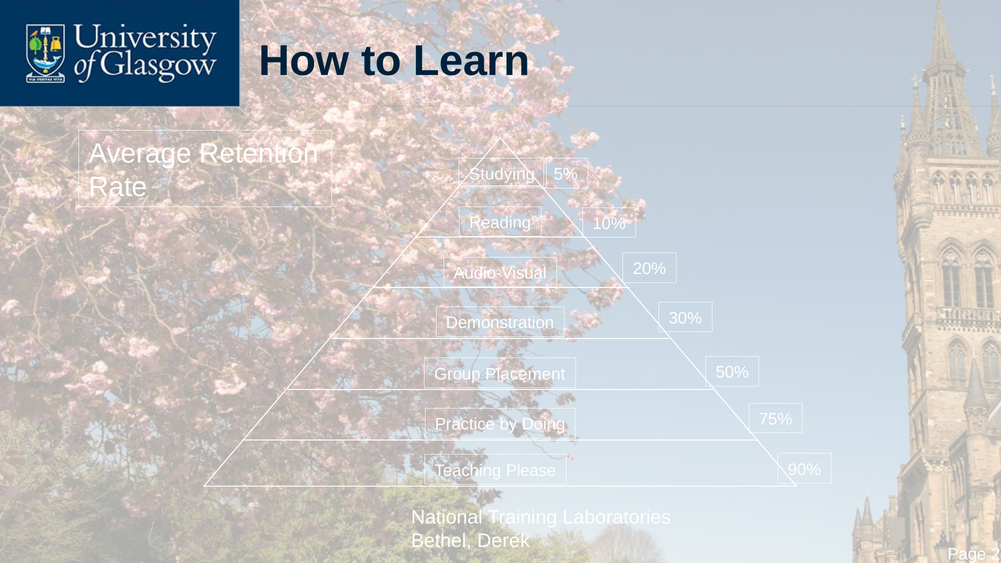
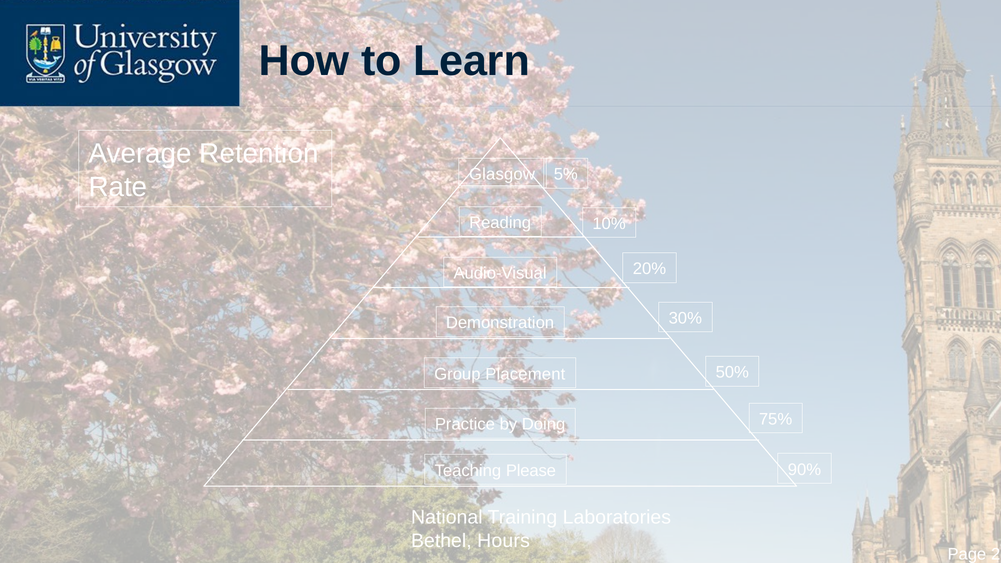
Studying: Studying -> Glasgow (502, 174)
Derek: Derek -> Hours (504, 541)
